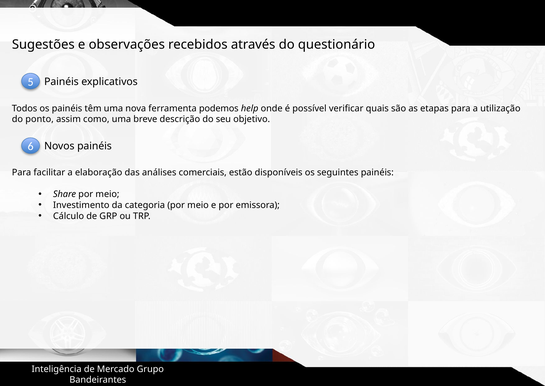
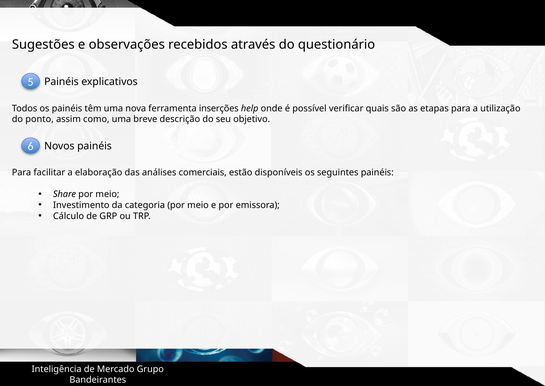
podemos: podemos -> inserções (219, 108)
